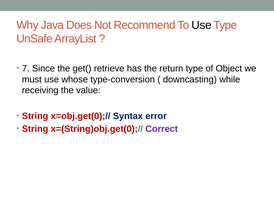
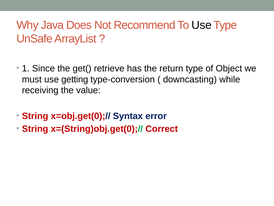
7: 7 -> 1 (26, 68)
whose: whose -> getting (75, 79)
Correct colour: purple -> red (162, 128)
